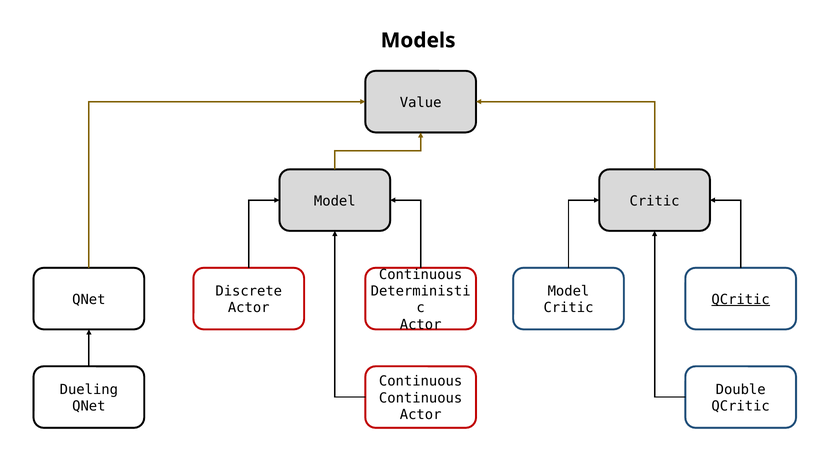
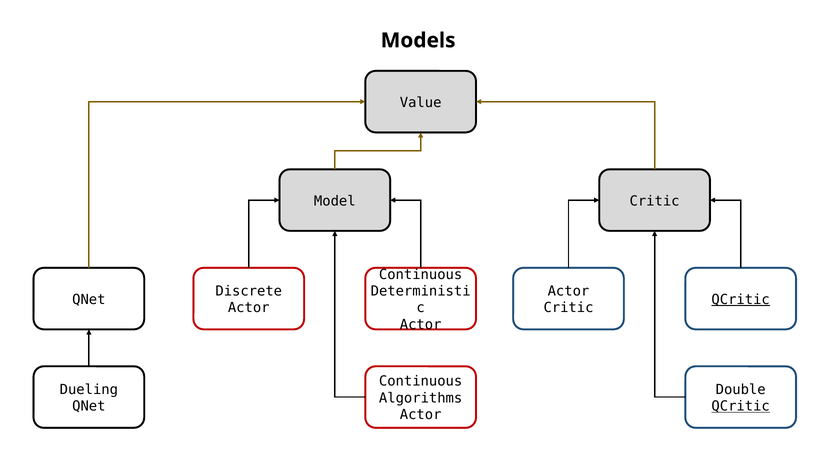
Model: Model -> Actor (569, 291)
Continuous: Continuous -> Algorithms (421, 398)
QCritic underline: none -> present (741, 406)
